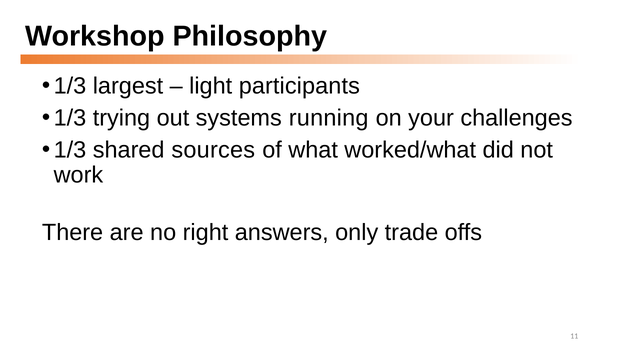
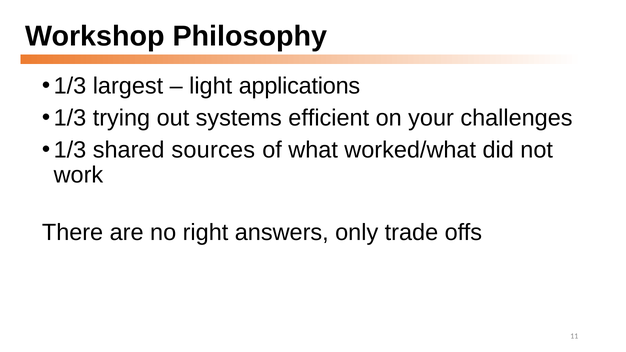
participants: participants -> applications (299, 86)
running: running -> efficient (329, 118)
